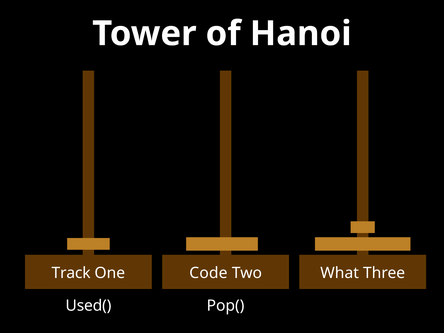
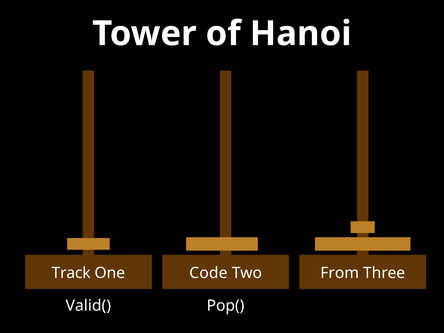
What: What -> From (340, 273)
Used(: Used( -> Valid( (88, 306)
